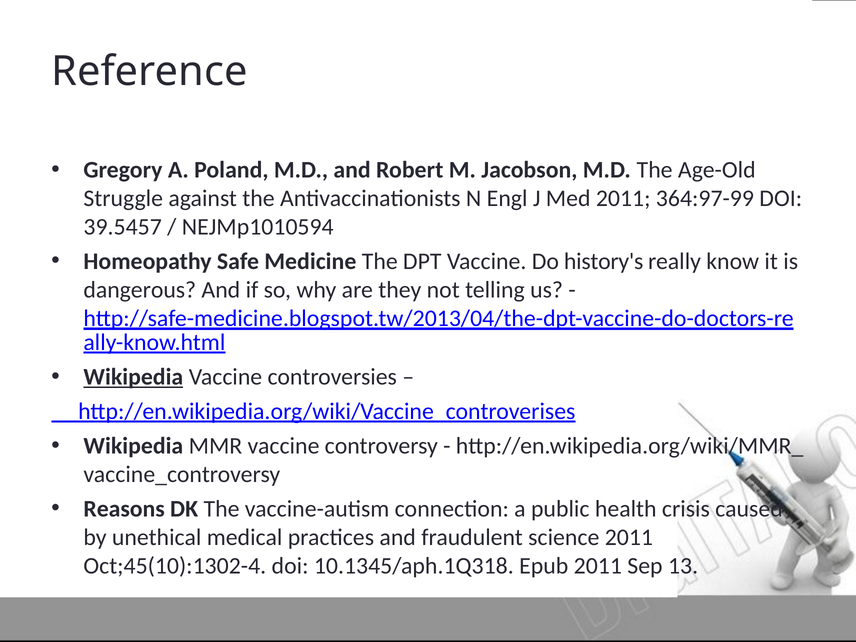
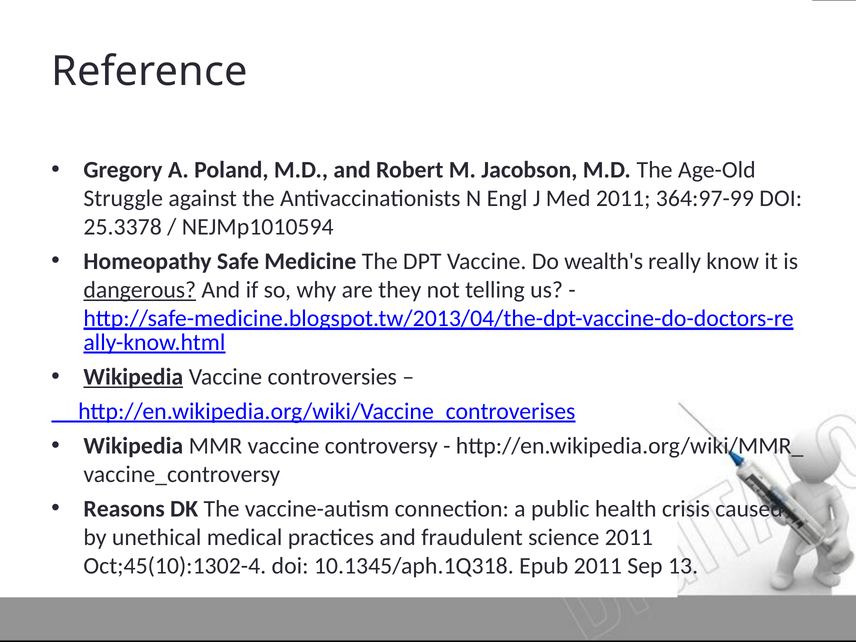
39.5457: 39.5457 -> 25.3378 (123, 227)
history's: history's -> wealth's (604, 261)
dangerous underline: none -> present (140, 290)
